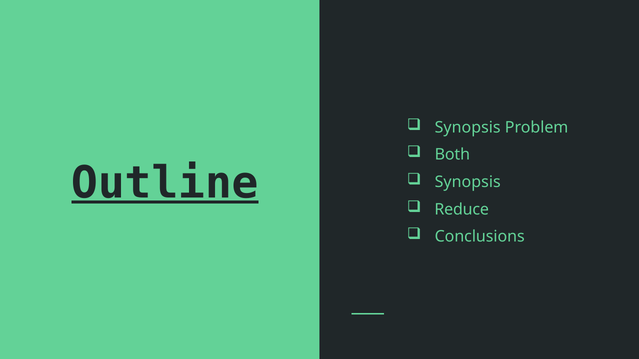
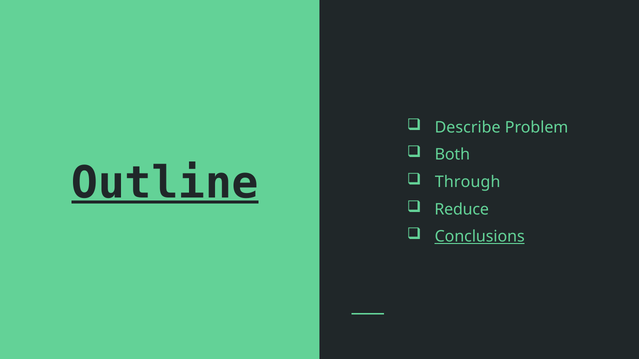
Synopsis: Synopsis -> Describe (468, 128)
Synopsis: Synopsis -> Through (468, 182)
Conclusions underline: none -> present (480, 237)
